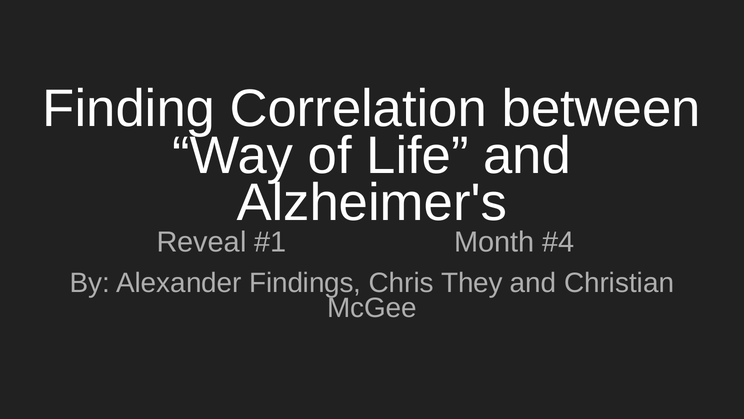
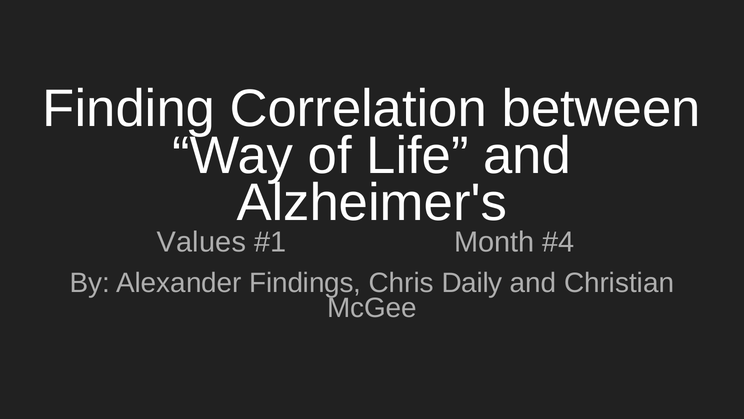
Reveal: Reveal -> Values (201, 242)
They: They -> Daily (472, 283)
